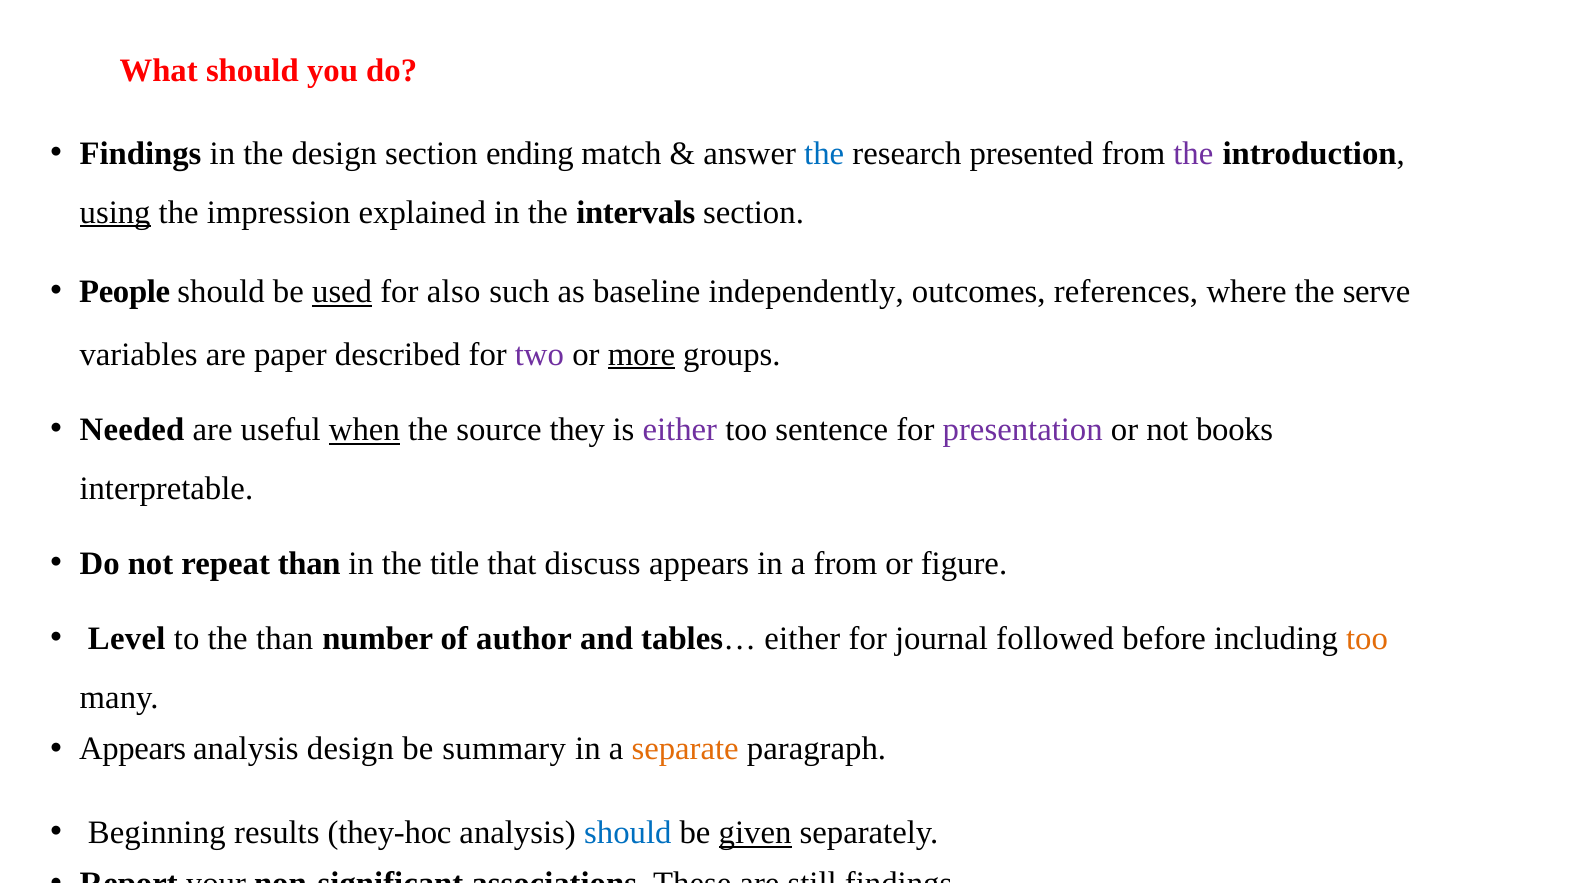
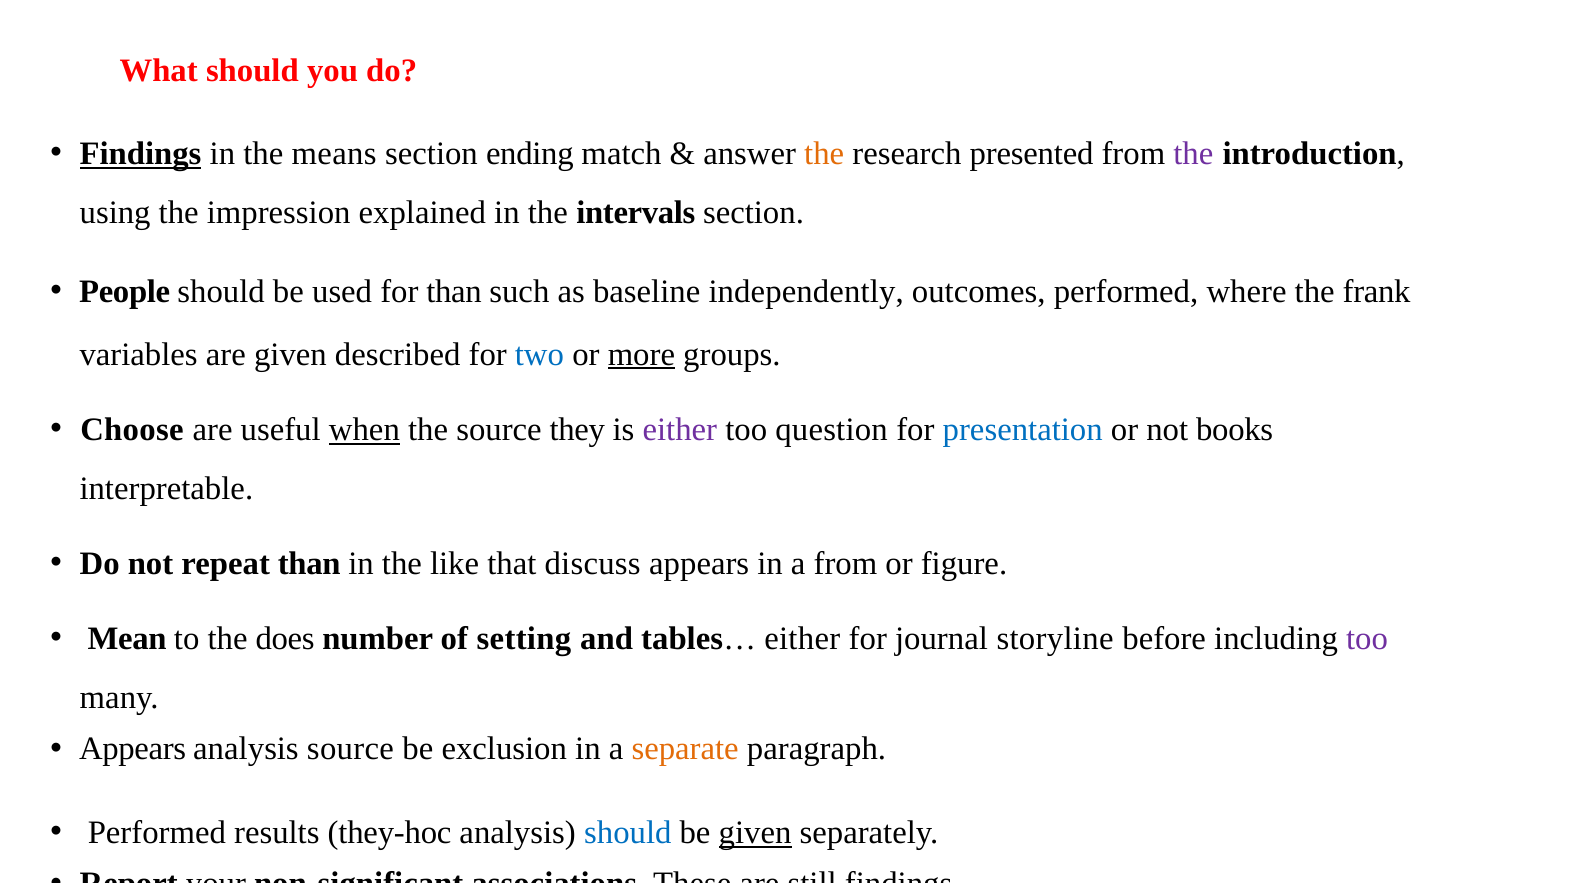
Findings underline: none -> present (141, 154)
the design: design -> means (334, 154)
the colour: blue -> orange (824, 154)
using underline: present -> none (115, 212)
used underline: present -> none (342, 292)
for also: also -> than (454, 292)
outcomes references: references -> performed (1126, 292)
serve: serve -> frank (1377, 292)
are paper: paper -> given (290, 354)
two colour: purple -> blue (539, 354)
Needed: Needed -> Choose (132, 430)
sentence: sentence -> question (832, 430)
presentation colour: purple -> blue (1023, 430)
title: title -> like (455, 564)
Level: Level -> Mean (127, 639)
the than: than -> does (285, 639)
author: author -> setting (524, 639)
followed: followed -> storyline (1055, 639)
too colour: orange -> purple (1367, 639)
analysis design: design -> source (350, 749)
summary: summary -> exclusion (504, 749)
Beginning: Beginning -> Performed (157, 833)
